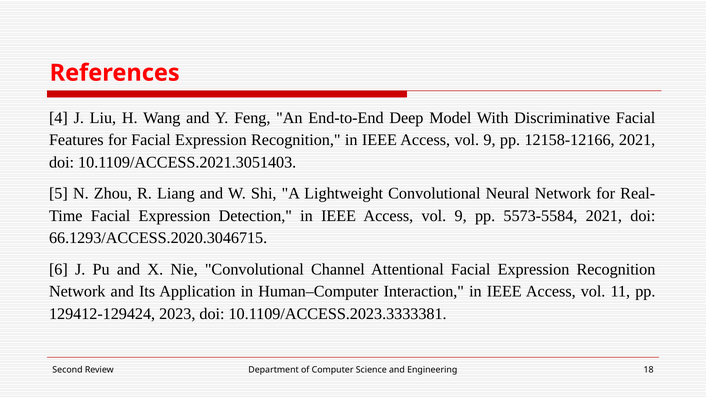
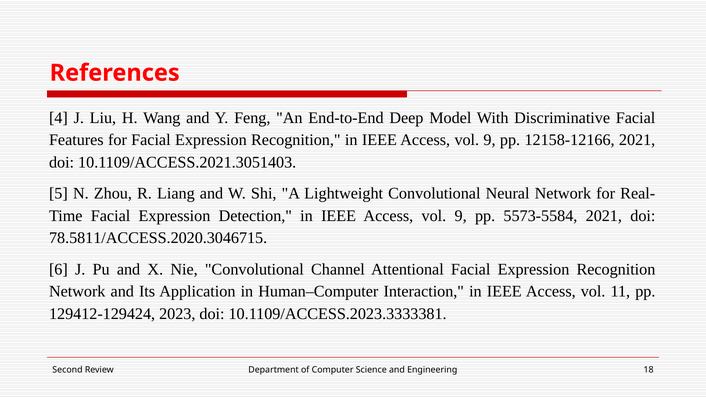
66.1293/ACCESS.2020.3046715: 66.1293/ACCESS.2020.3046715 -> 78.5811/ACCESS.2020.3046715 (158, 238)
